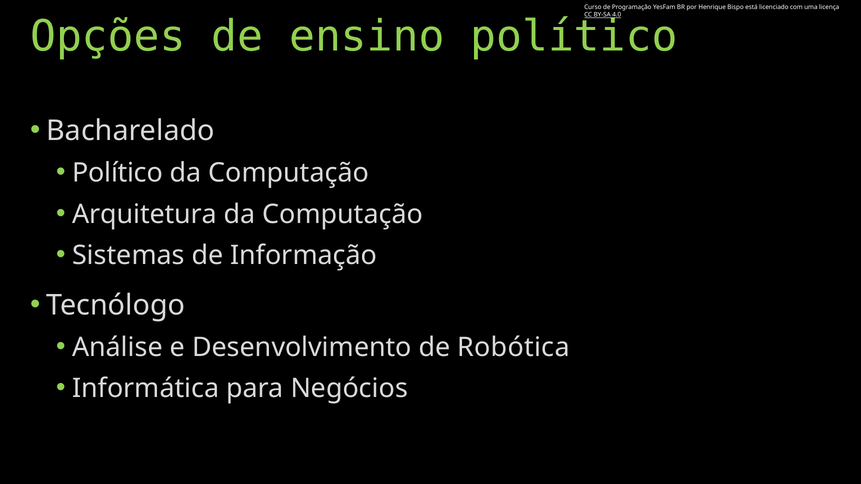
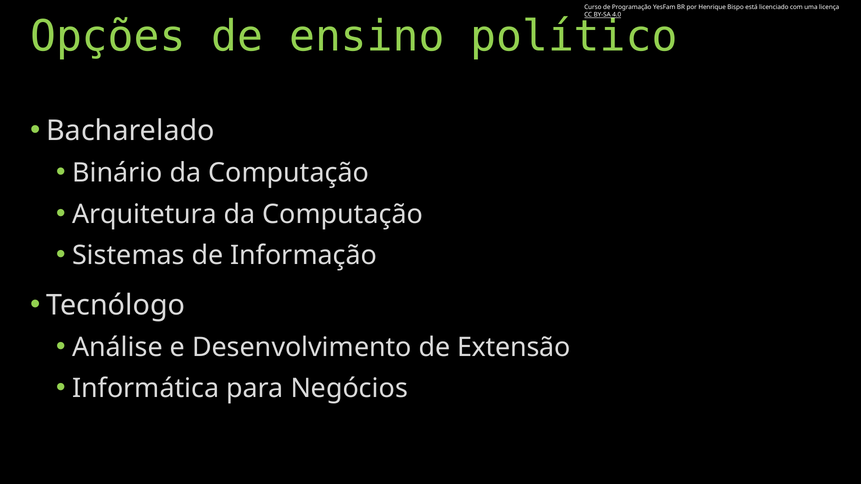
Político: Político -> Binário (117, 173)
Robótica: Robótica -> Extensão (514, 348)
